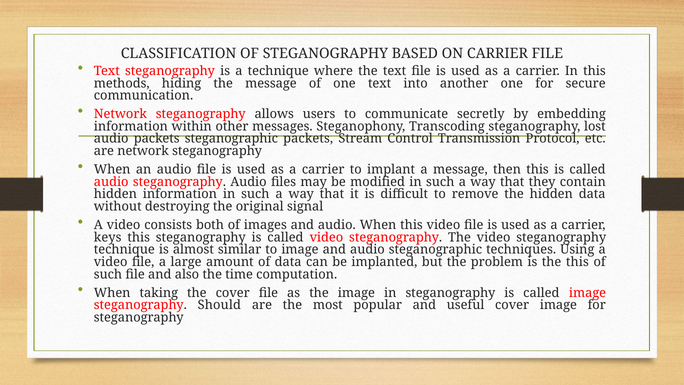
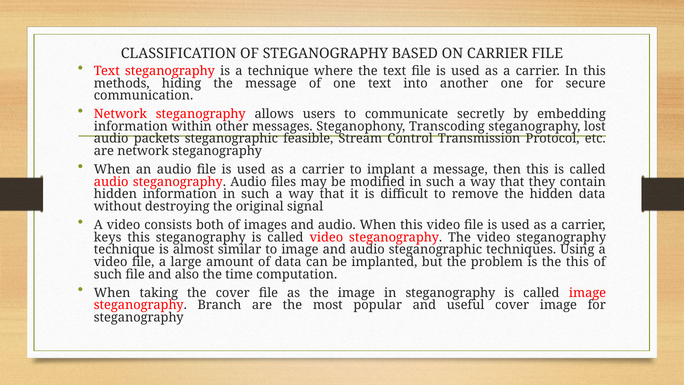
steganographic packets: packets -> feasible (308, 139)
Should: Should -> Branch (219, 305)
